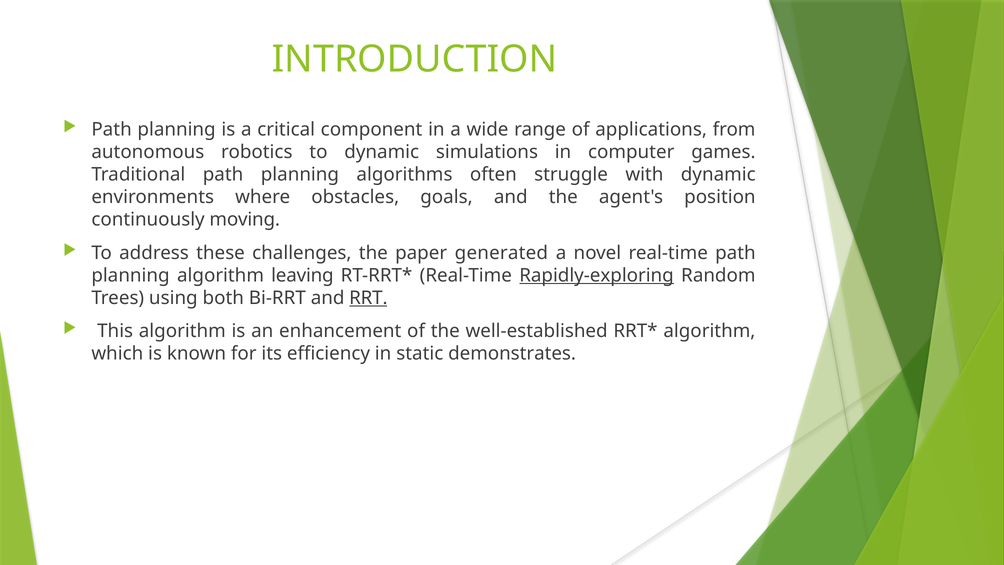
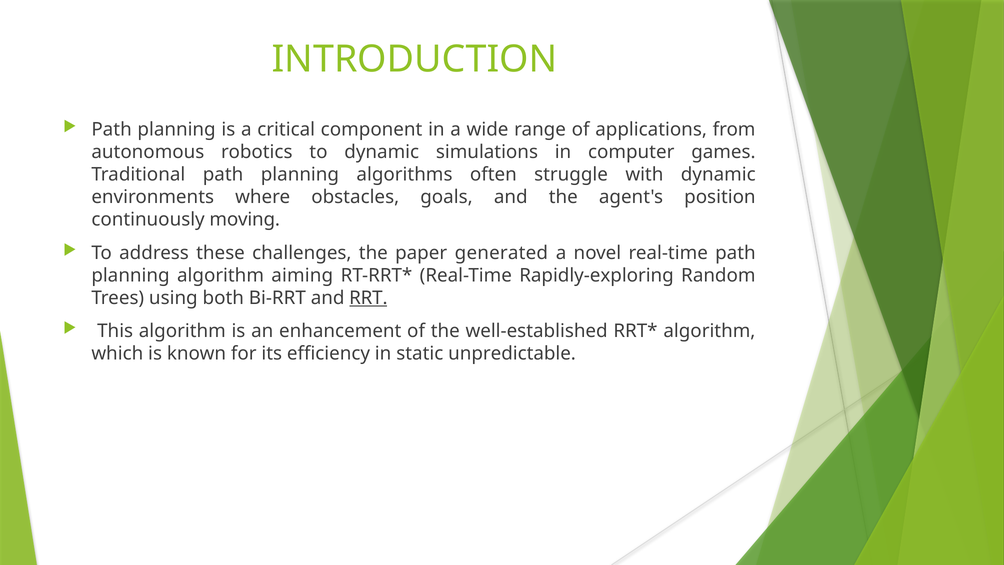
leaving: leaving -> aiming (302, 275)
Rapidly-exploring underline: present -> none (597, 275)
demonstrates: demonstrates -> unpredictable (512, 354)
